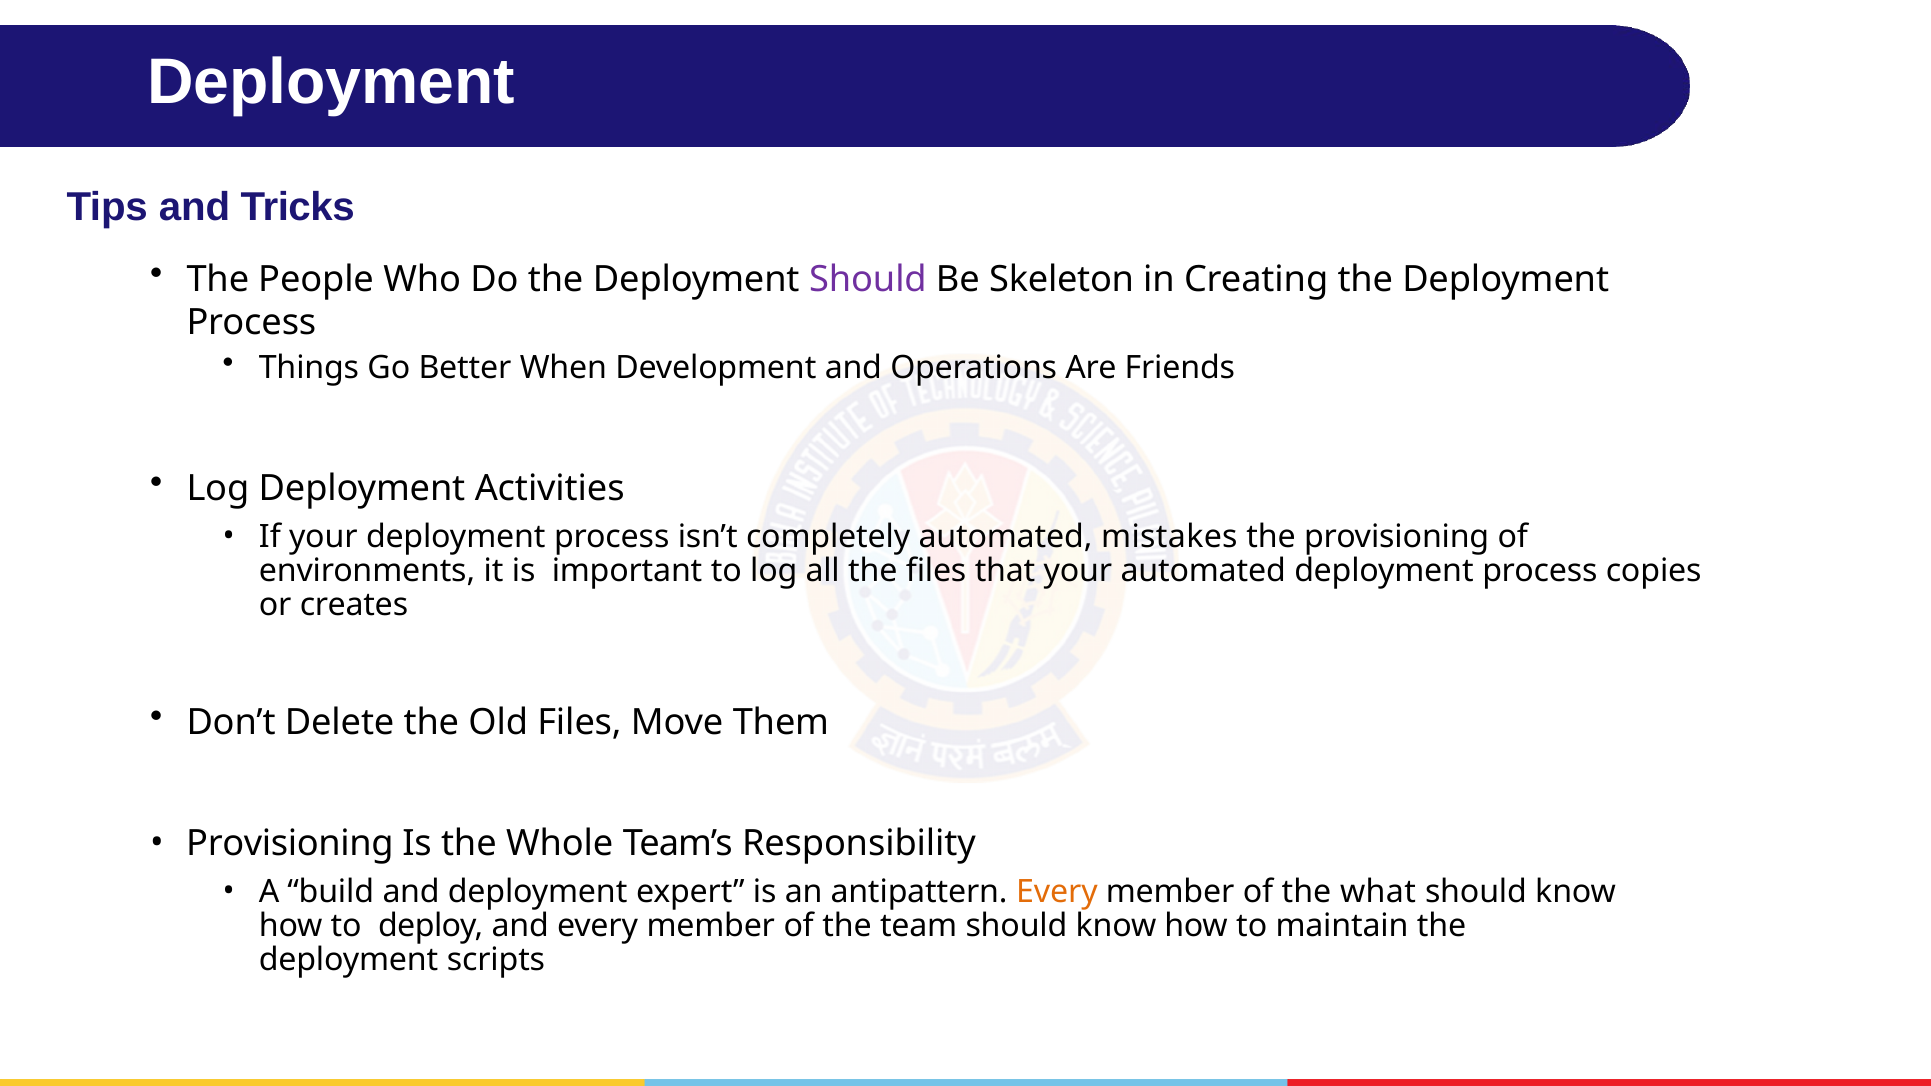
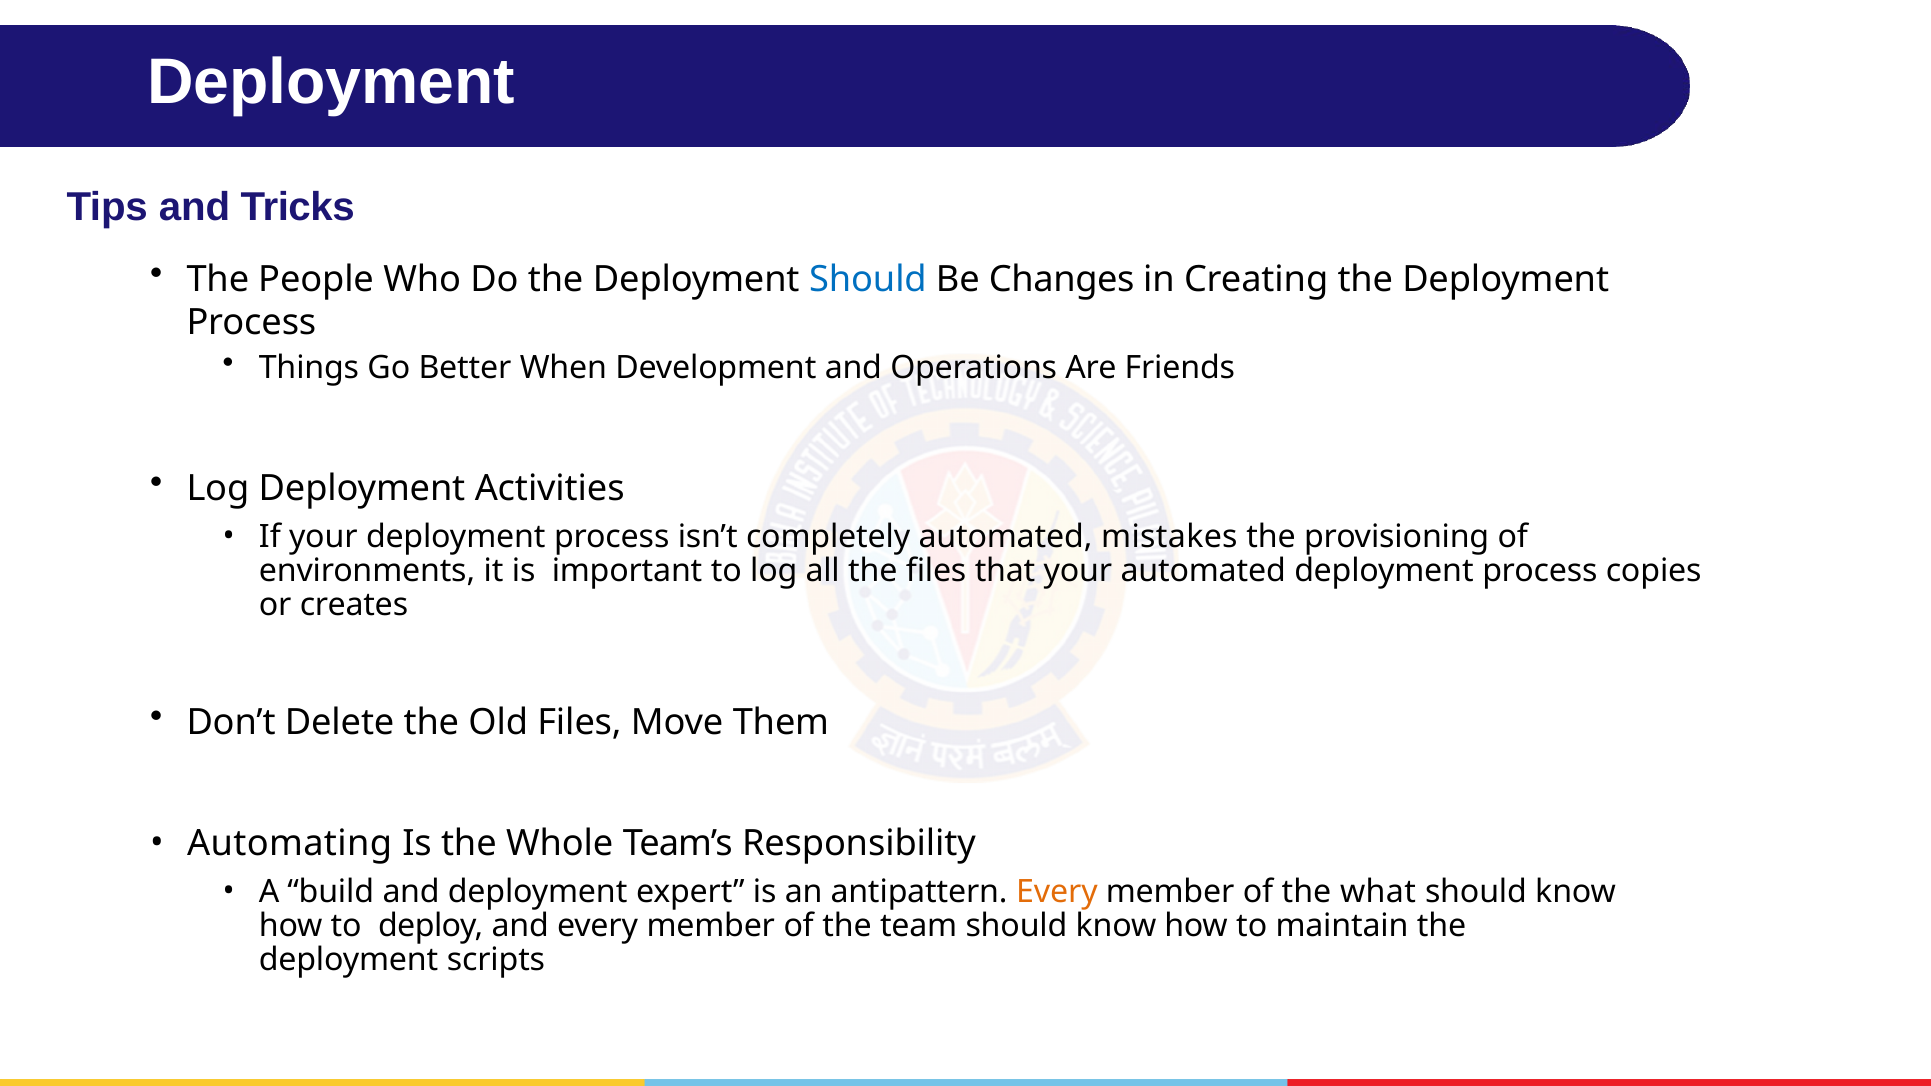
Should colour: purple -> blue (868, 279)
Skeleton: Skeleton -> Changes (1062, 279)
Provisioning: Provisioning -> Automating (290, 844)
